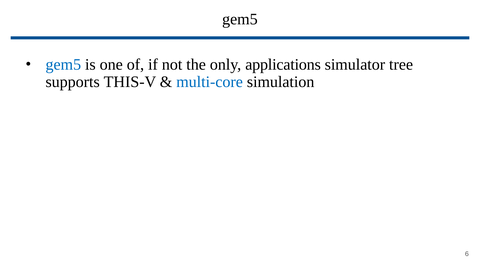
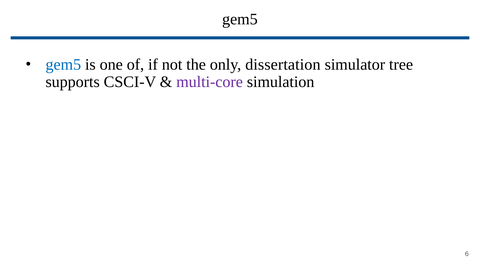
applications: applications -> dissertation (283, 65)
THIS-V: THIS-V -> CSCI-V (130, 82)
multi-core colour: blue -> purple (210, 82)
